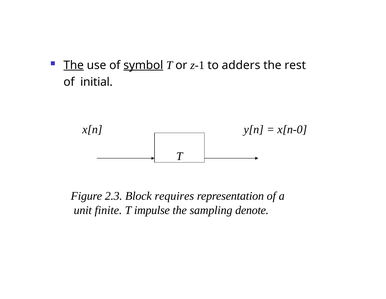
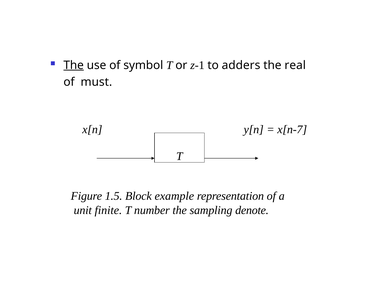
symbol underline: present -> none (143, 65)
rest: rest -> real (295, 65)
initial: initial -> must (96, 82)
x[n-0: x[n-0 -> x[n-7 (292, 129)
2.3: 2.3 -> 1.5 (114, 196)
requires: requires -> example (174, 196)
impulse: impulse -> number (152, 210)
